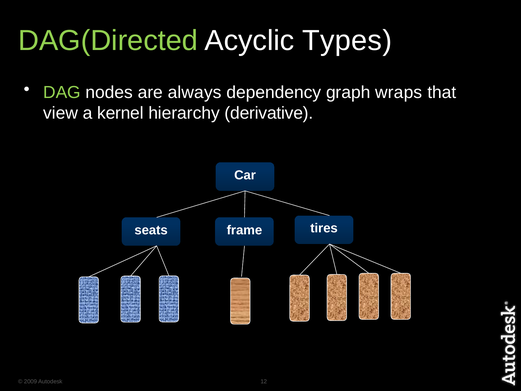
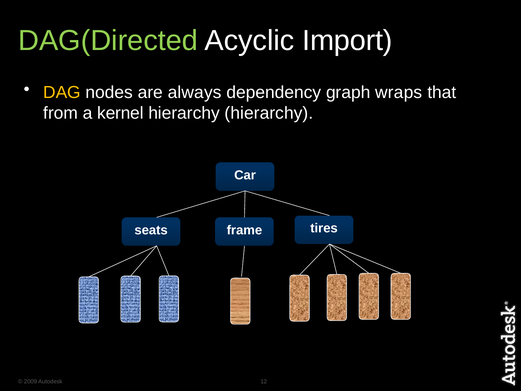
Types: Types -> Import (347, 41)
DAG colour: light green -> yellow (62, 92)
view: view -> from (61, 113)
hierarchy derivative: derivative -> hierarchy (269, 113)
